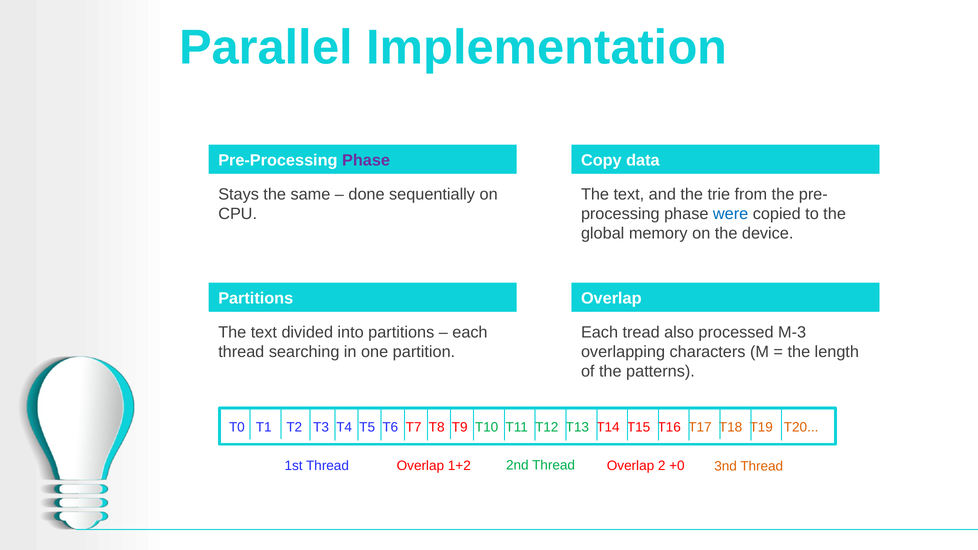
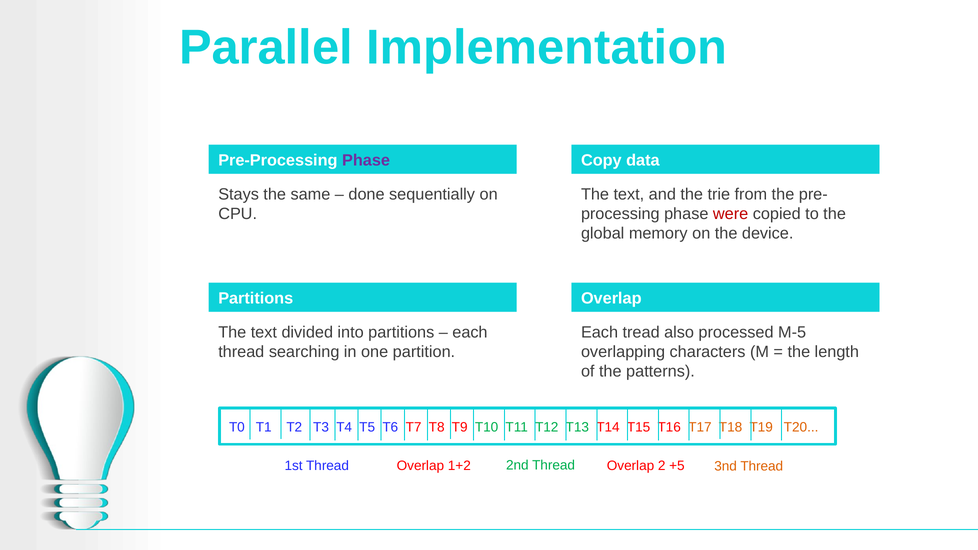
were colour: blue -> red (731, 214)
M-3: M-3 -> M-5 (792, 332)
+0: +0 -> +5 (677, 466)
